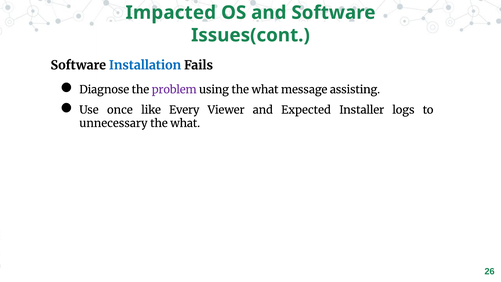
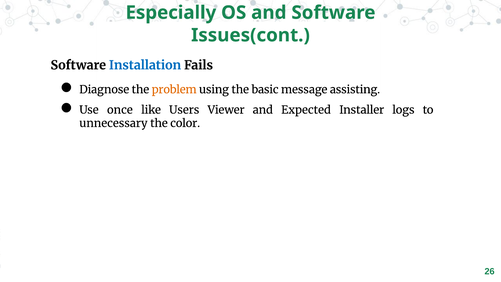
Impacted: Impacted -> Especially (171, 13)
problem colour: purple -> orange (174, 90)
what: what -> basic (265, 90)
Every: Every -> Users (184, 110)
what: what -> color (185, 123)
